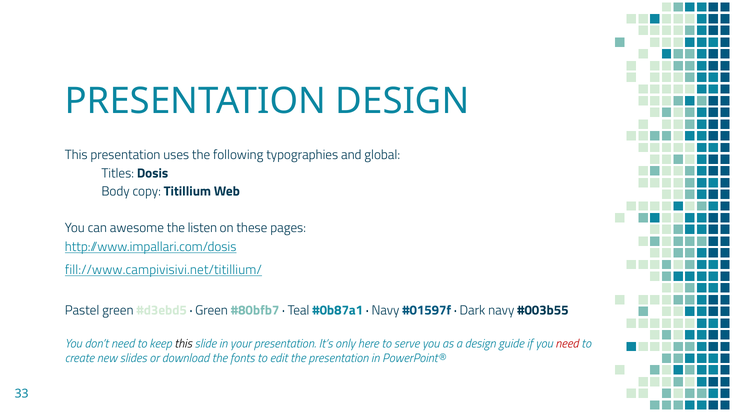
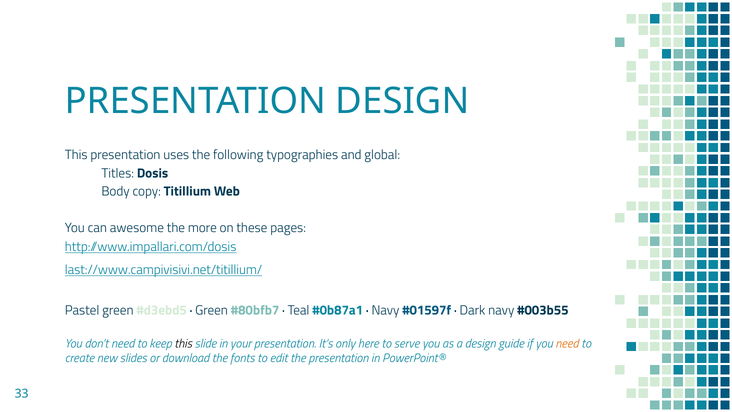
listen: listen -> more (202, 228)
fill://www.campivisivi.net/titillium/: fill://www.campivisivi.net/titillium/ -> last://www.campivisivi.net/titillium/ (163, 270)
need colour: red -> orange (567, 343)
